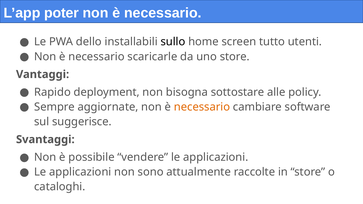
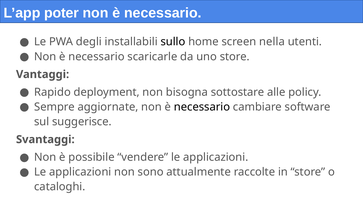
dello: dello -> degli (89, 42)
tutto: tutto -> nella (272, 42)
necessario colour: orange -> black (202, 107)
